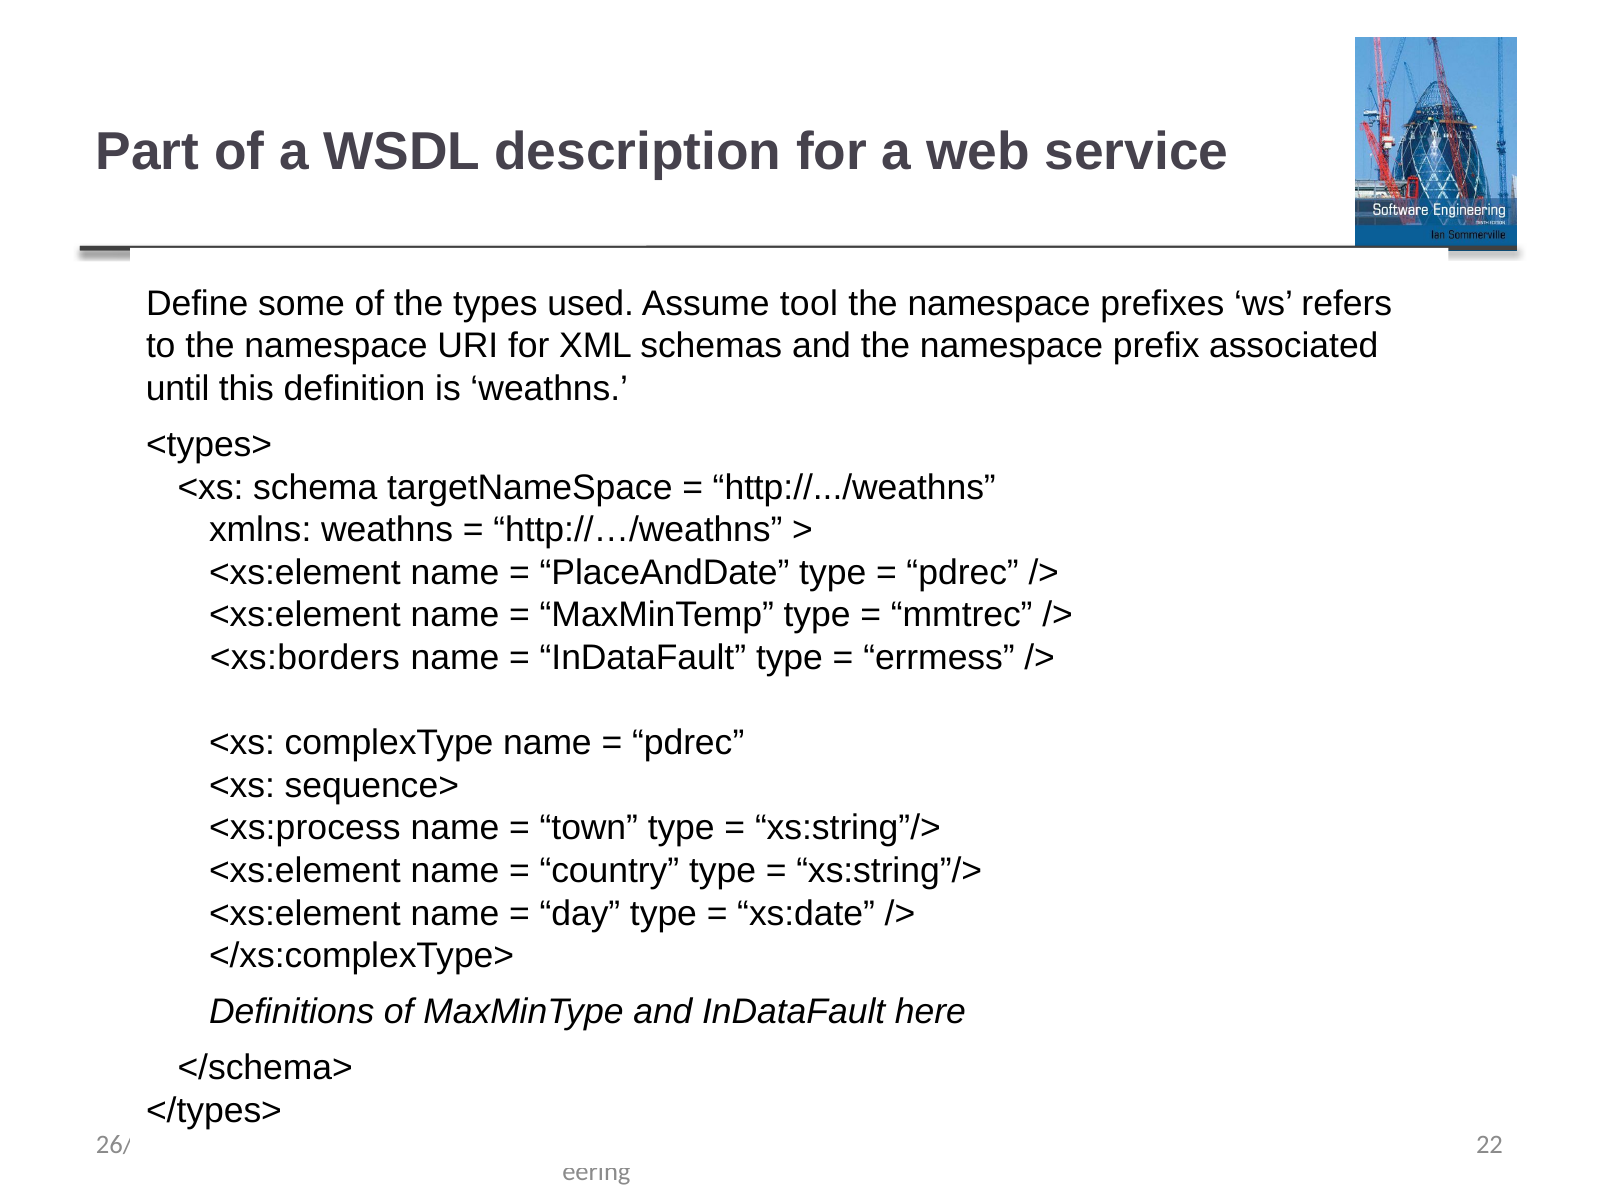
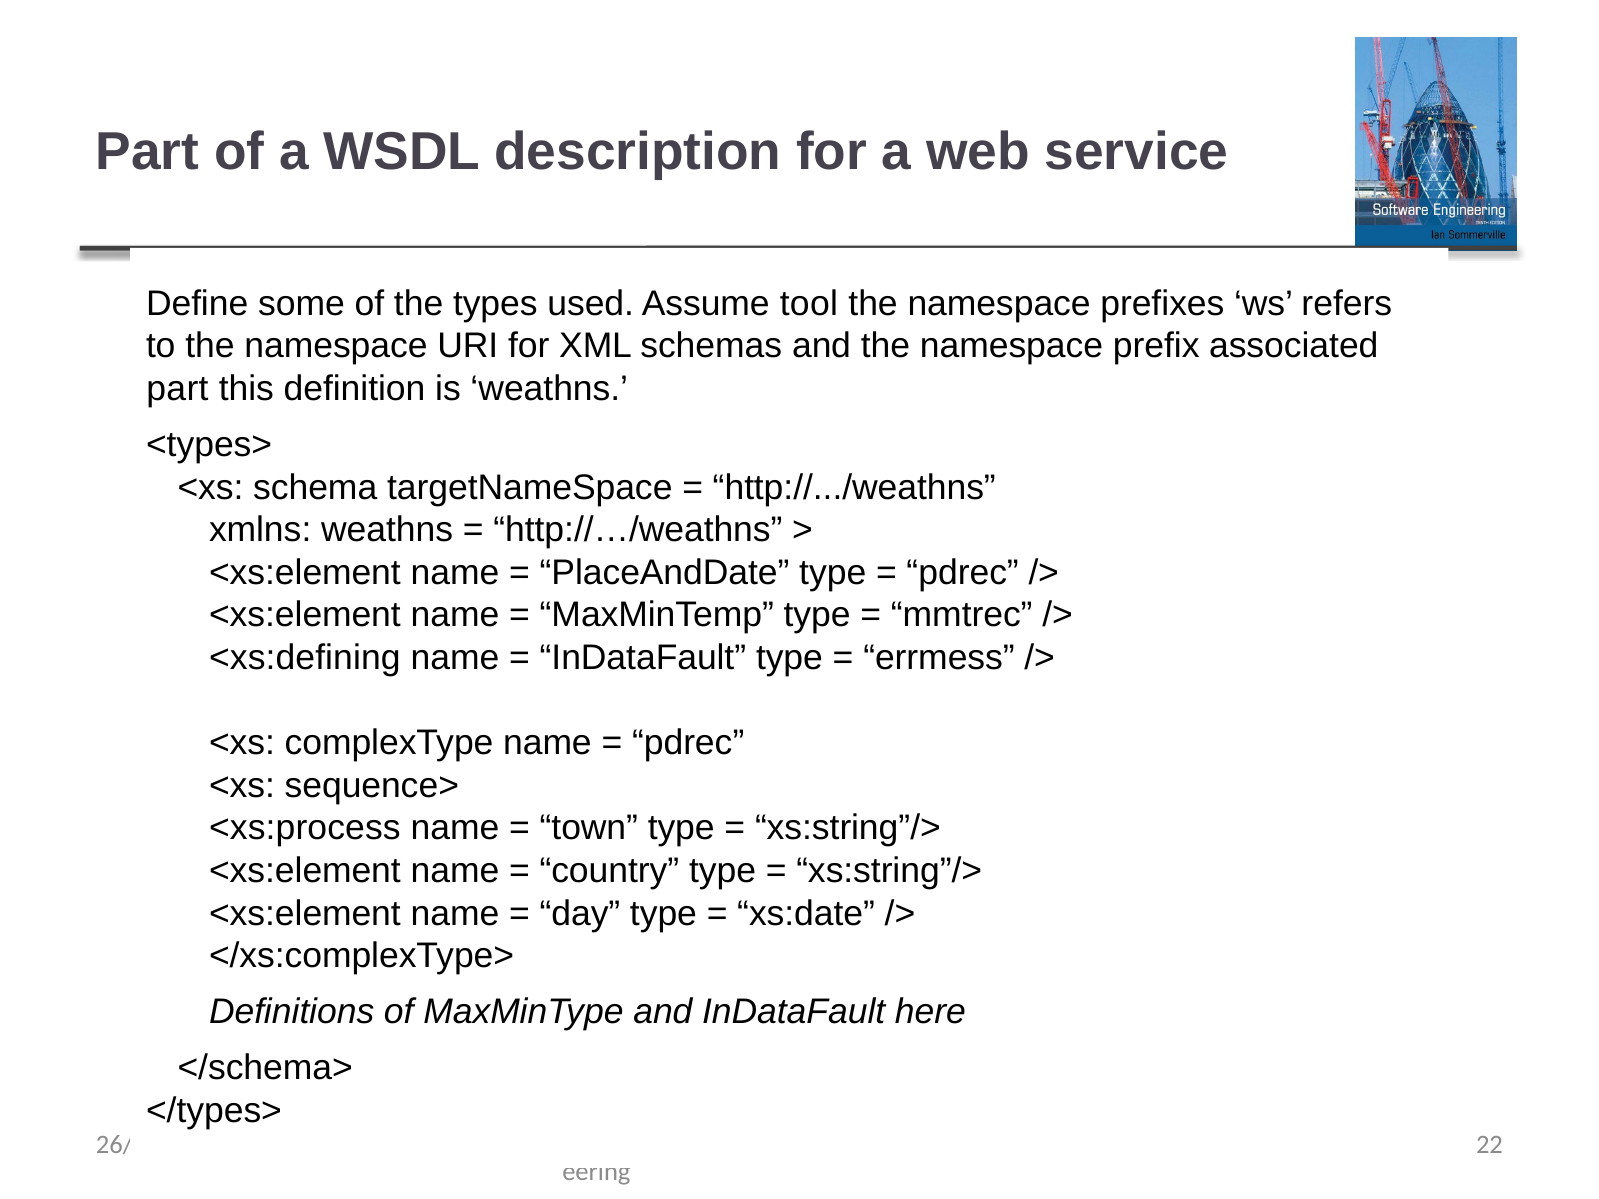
until: until -> part (177, 389)
<xs:borders: <xs:borders -> <xs:defining (305, 658)
